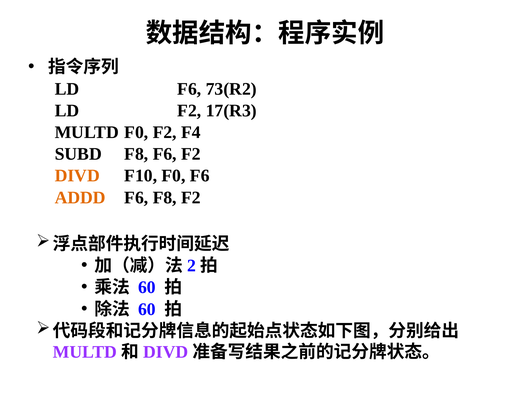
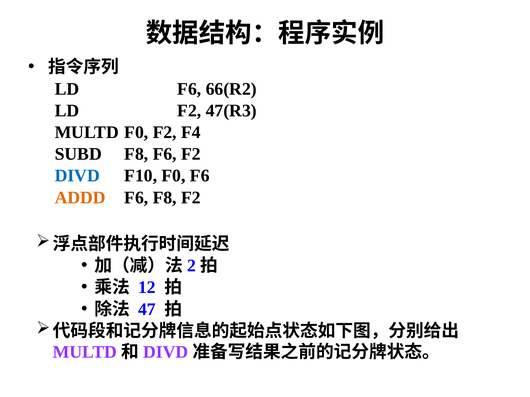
73(R2: 73(R2 -> 66(R2 (231, 89)
17(R3: 17(R3 -> 47(R3 (231, 111)
DIVD colour: orange -> blue (77, 176)
60: 60 -> 12 (147, 288)
60: 60 -> 47 (147, 310)
